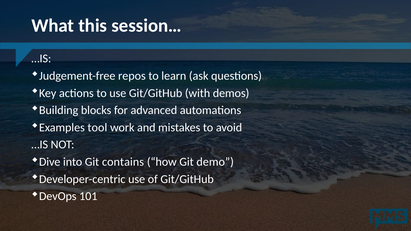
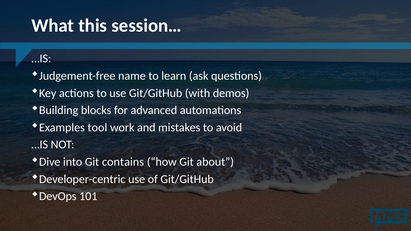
repos: repos -> name (132, 76)
demo: demo -> about (215, 162)
